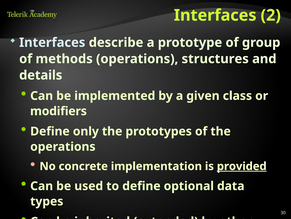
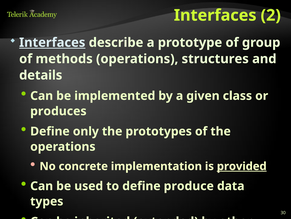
Interfaces underline: none -> present (52, 42)
modifiers: modifiers -> produces (58, 111)
optional: optional -> produce (189, 185)
